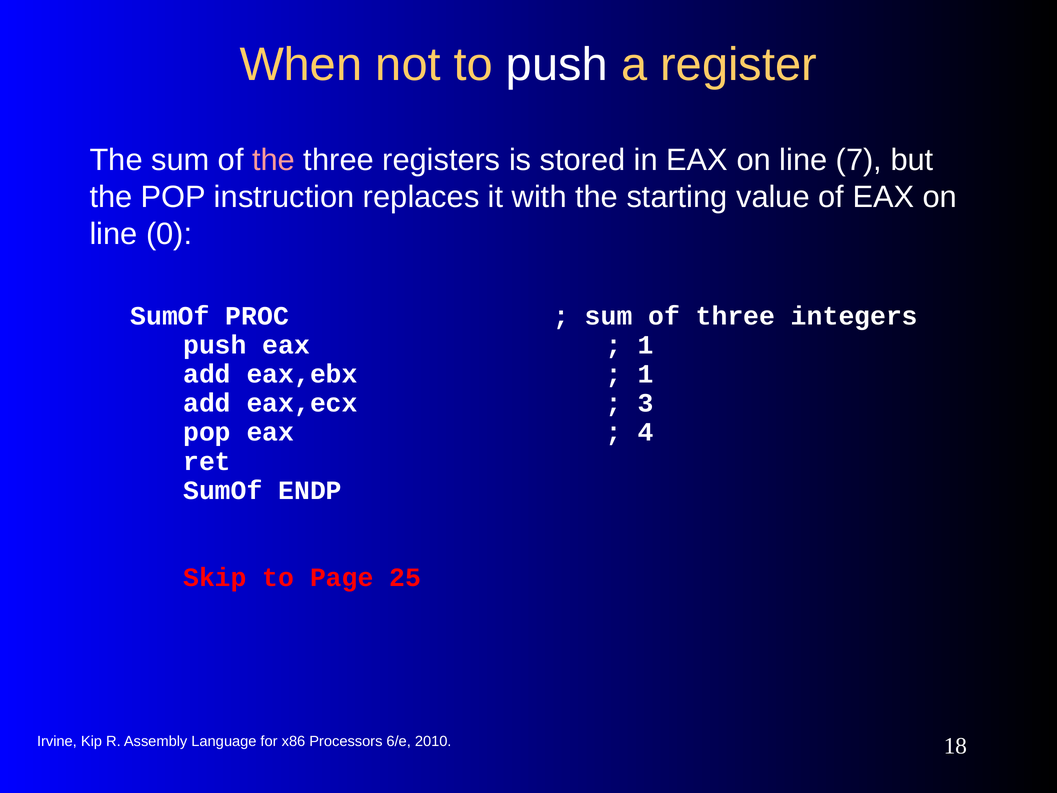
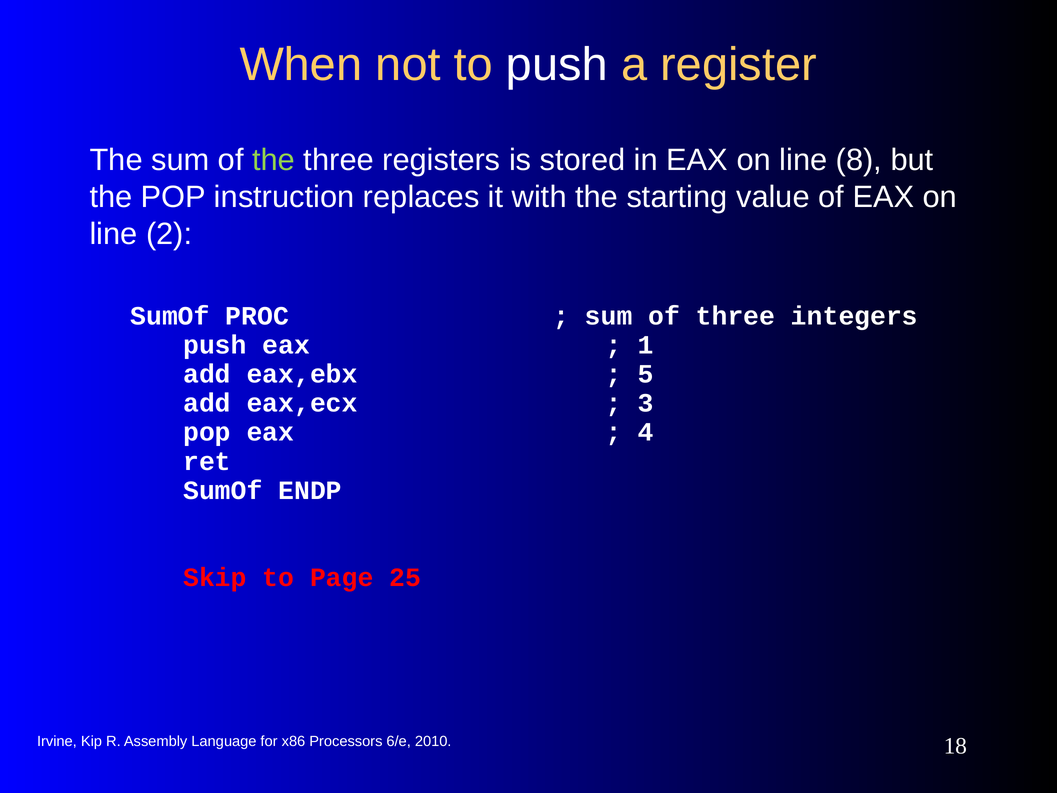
the colour: pink -> light green (273, 160)
7: 7 -> 8 (859, 160)
0: 0 -> 2 (169, 234)
1: 1 -> 5 (646, 374)
